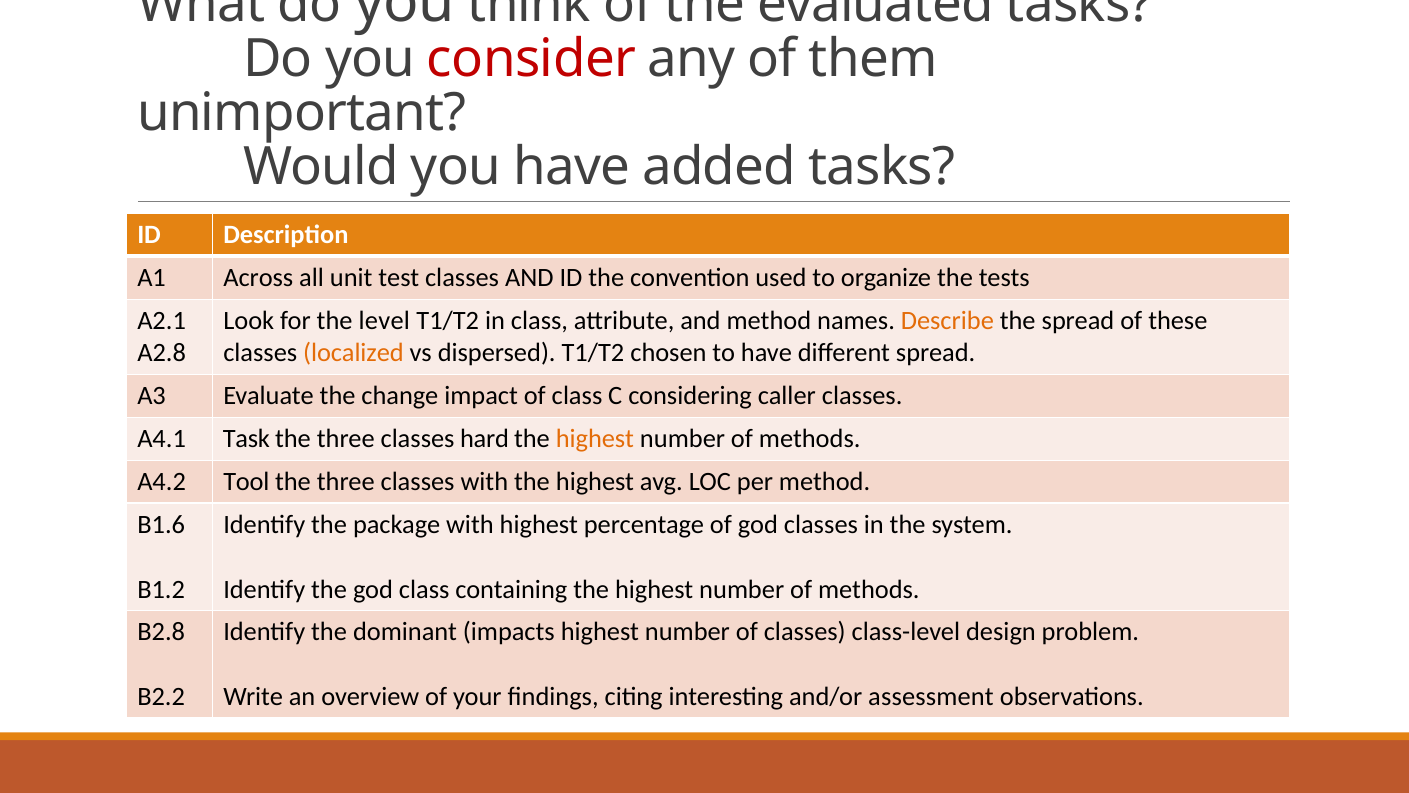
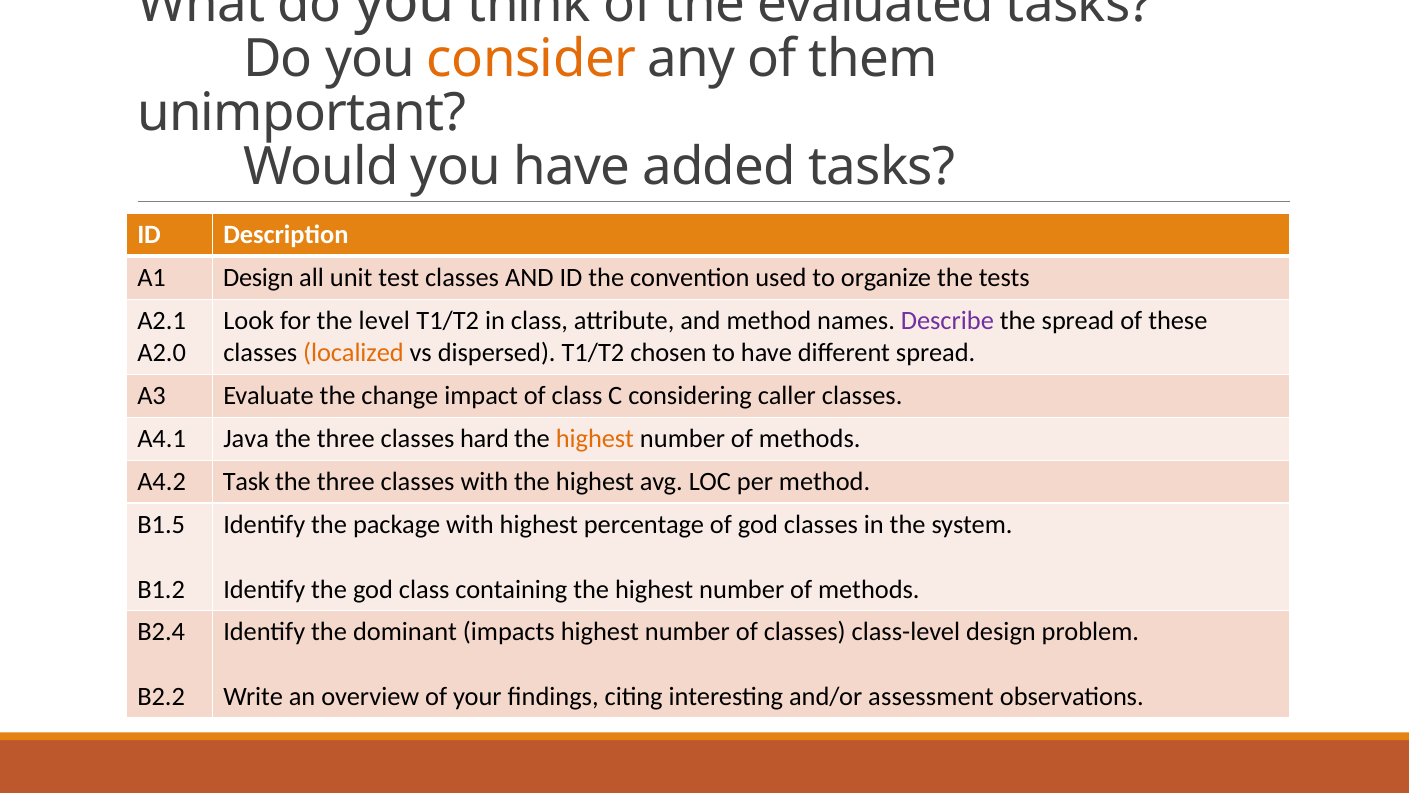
consider colour: red -> orange (531, 59)
A1 Across: Across -> Design (258, 278)
Describe colour: orange -> purple (947, 321)
A2.8: A2.8 -> A2.0 (162, 353)
Task: Task -> Java (246, 439)
Tool: Tool -> Task (246, 482)
B1.6: B1.6 -> B1.5 (161, 524)
B2.8: B2.8 -> B2.4 (161, 632)
